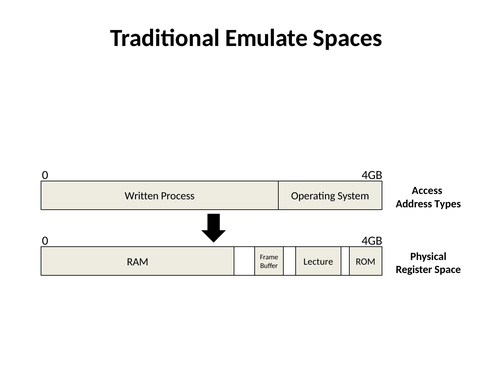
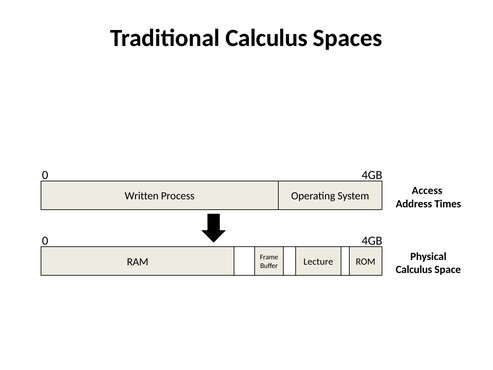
Traditional Emulate: Emulate -> Calculus (267, 38)
Types: Types -> Times (448, 204)
Register: Register -> Calculus (414, 269)
